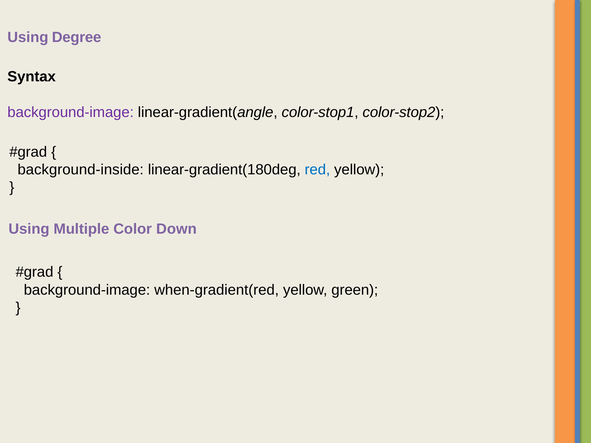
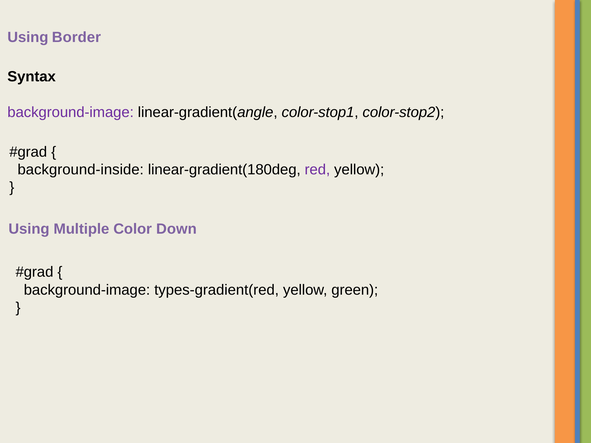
Degree: Degree -> Border (76, 37)
red colour: blue -> purple (317, 170)
when-gradient(red: when-gradient(red -> types-gradient(red (217, 290)
